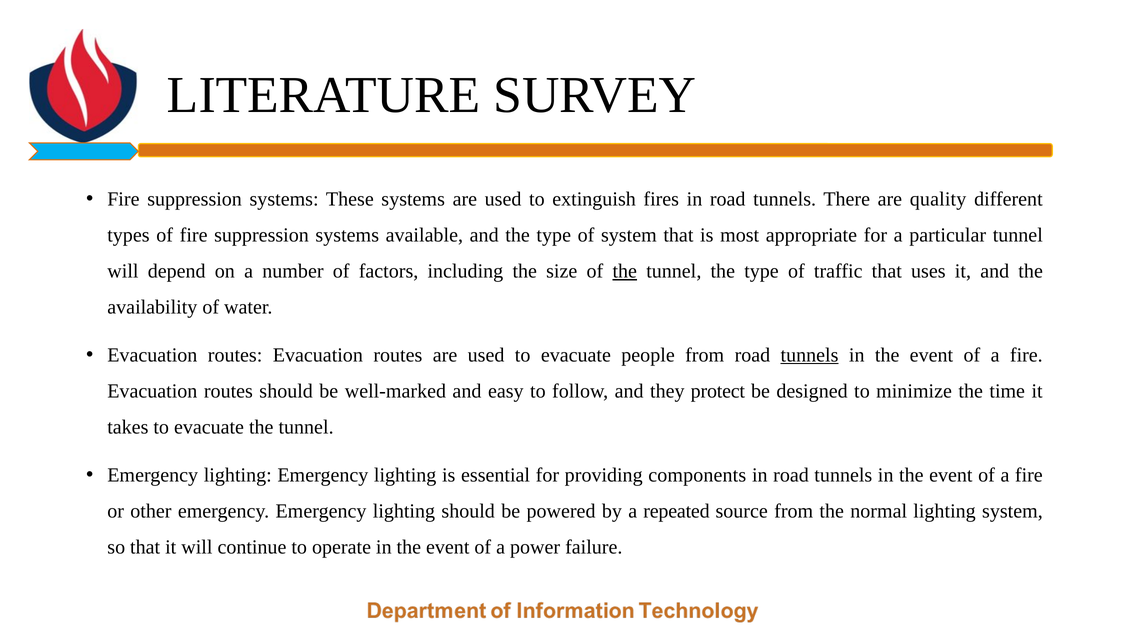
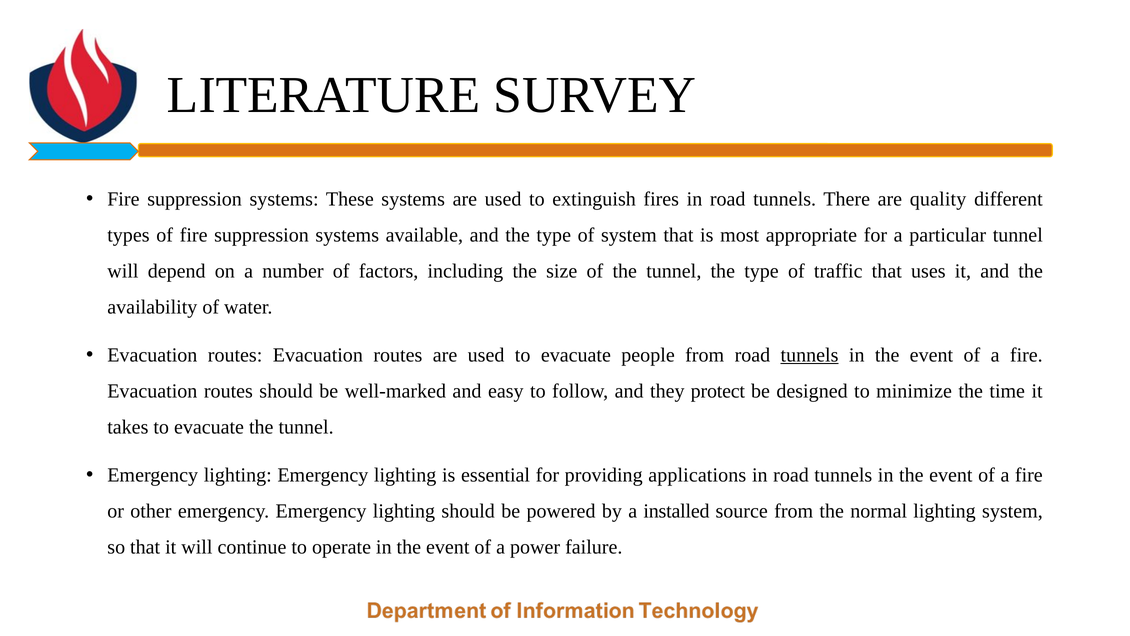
the underline: present -> none (625, 271)
components: components -> applications (697, 475)
repeated: repeated -> installed (677, 511)
